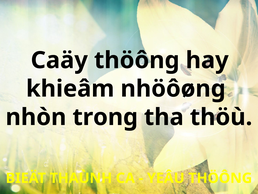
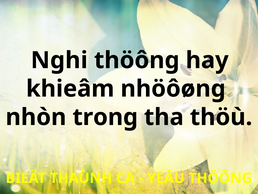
Caäy: Caäy -> Nghi (59, 60)
